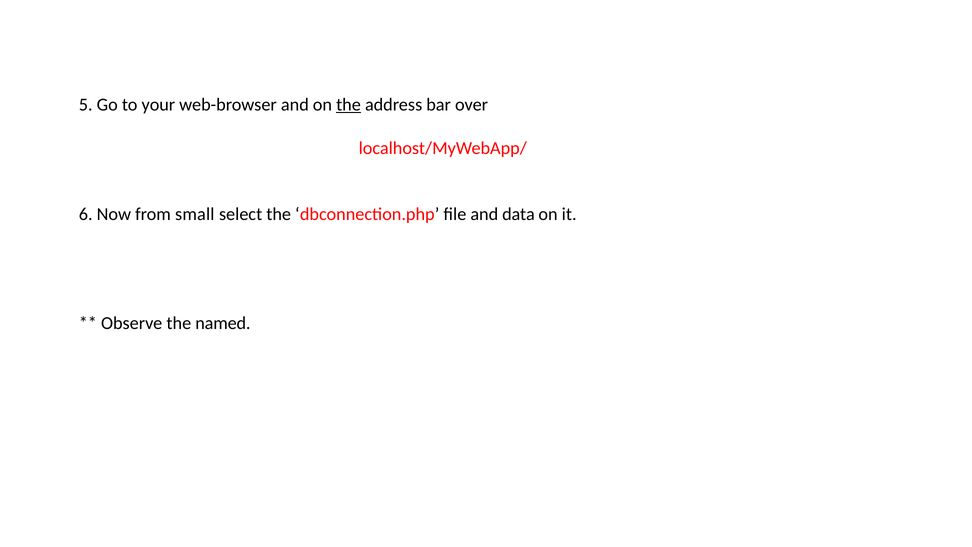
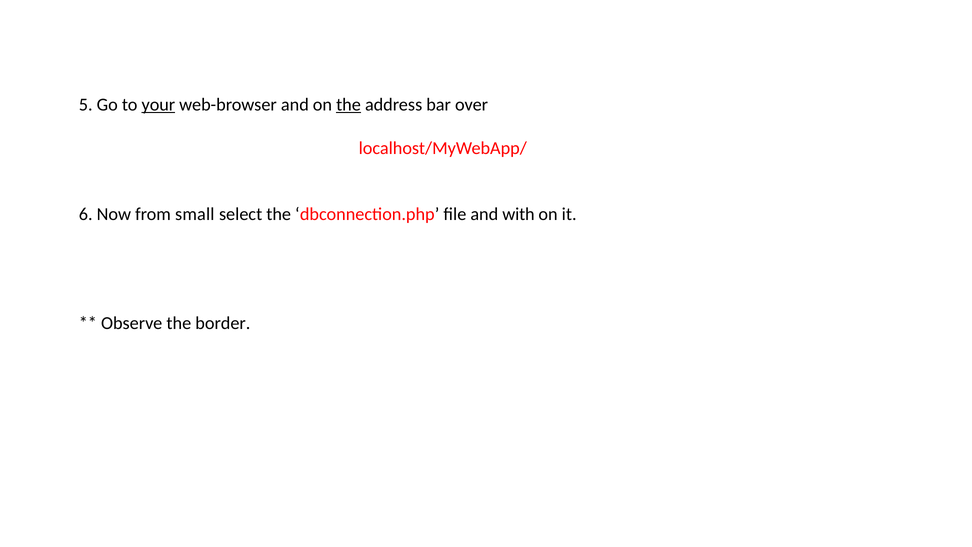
your underline: none -> present (158, 105)
data: data -> with (518, 214)
named: named -> border (223, 323)
